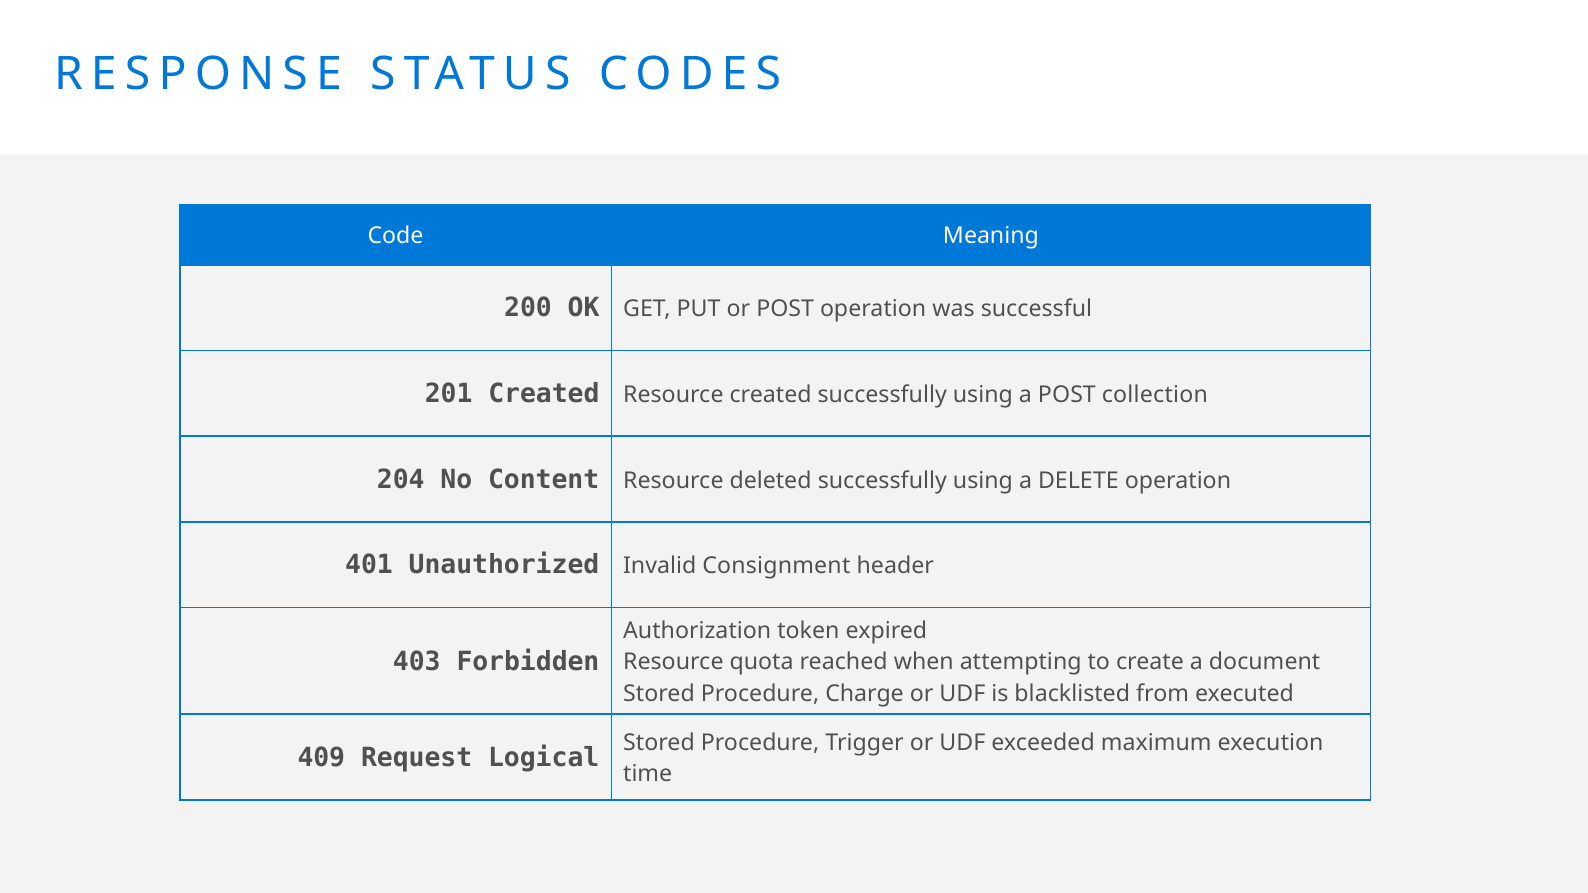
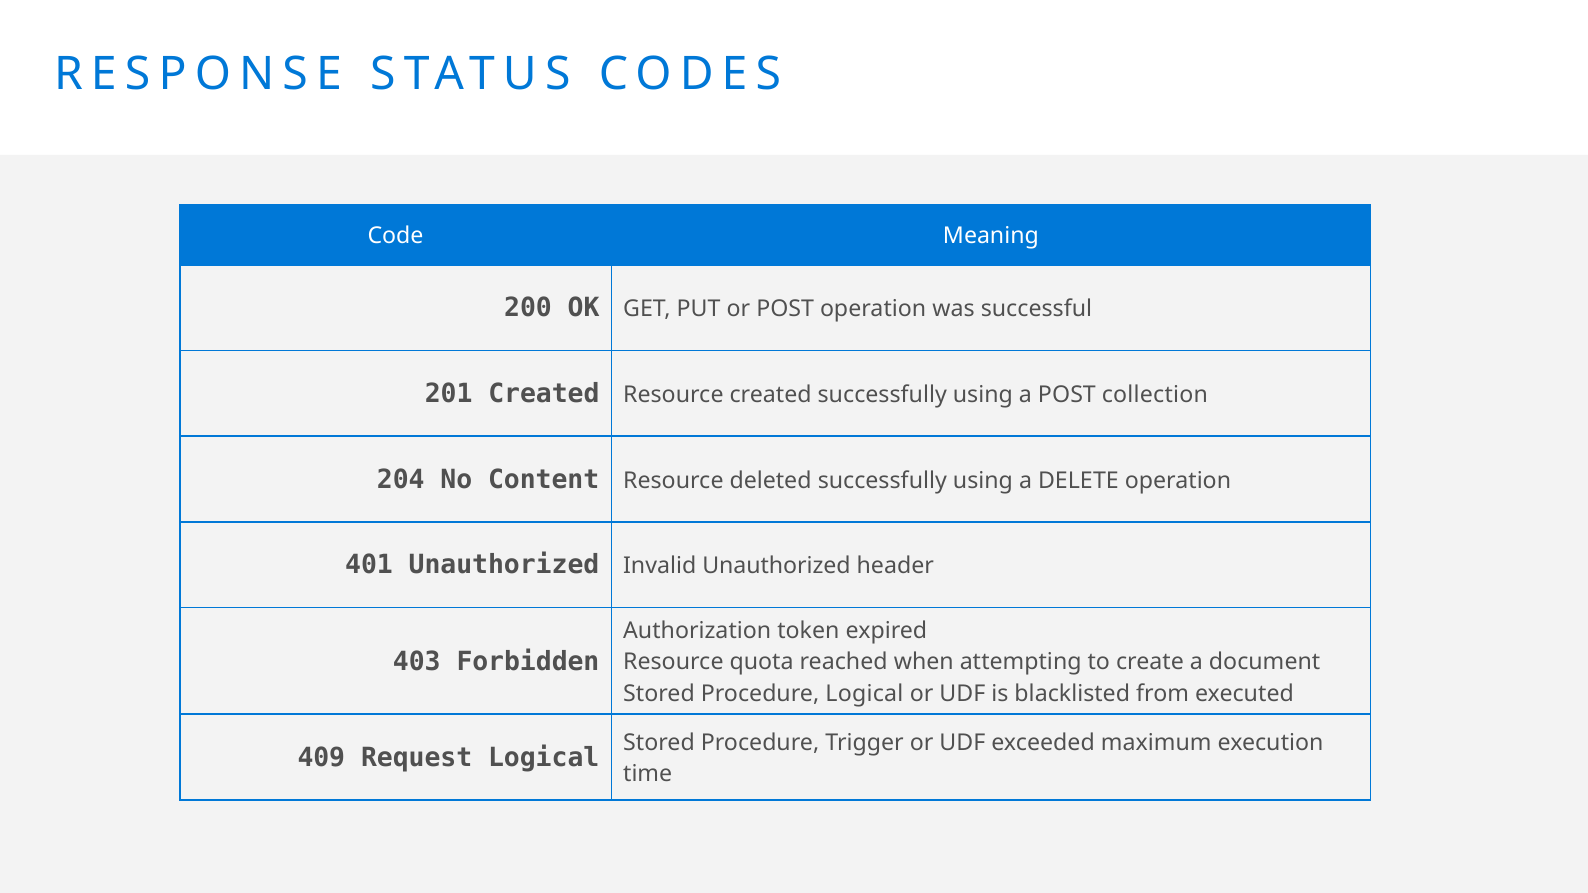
Invalid Consignment: Consignment -> Unauthorized (776, 566)
Procedure Charge: Charge -> Logical (864, 694)
